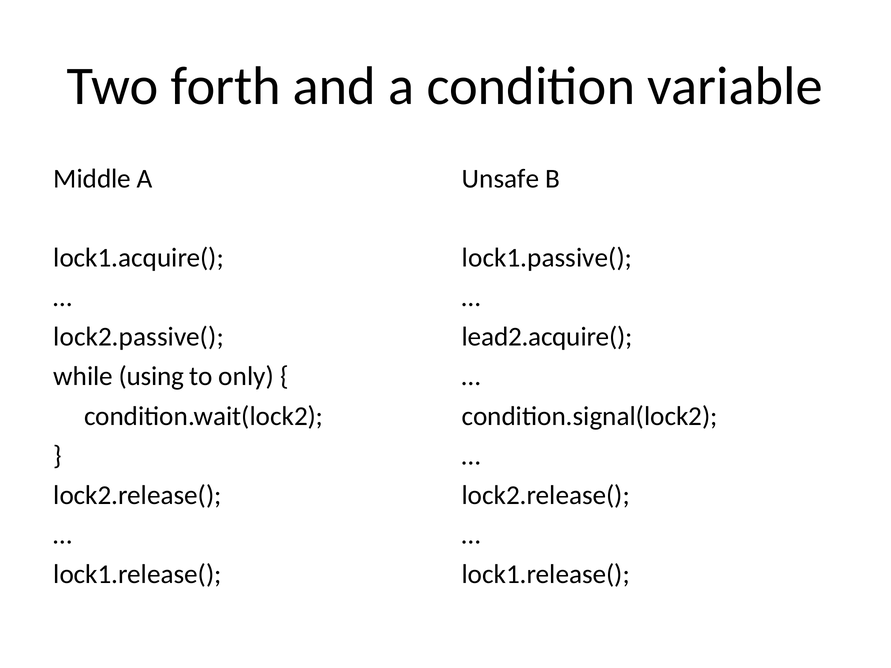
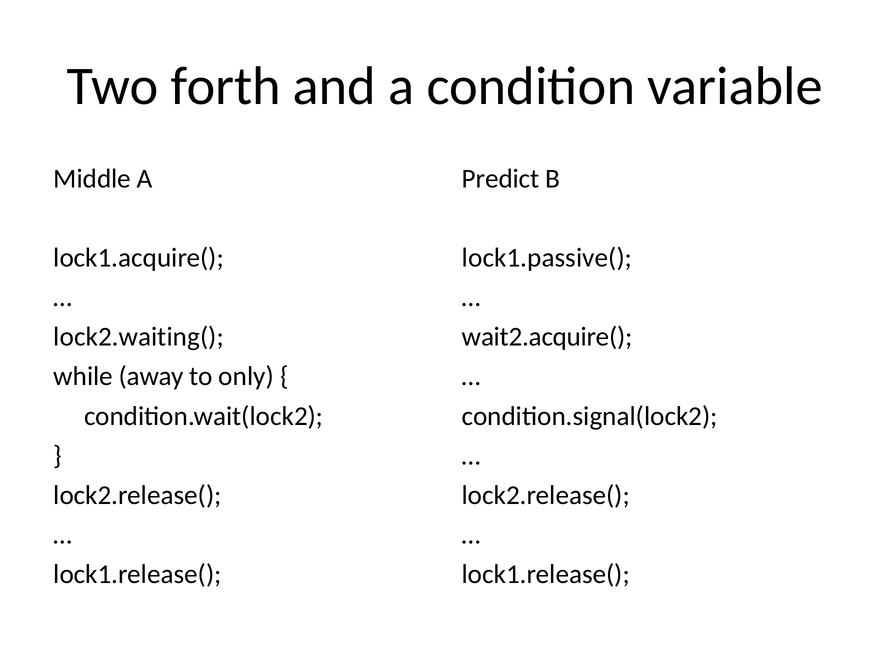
Unsafe: Unsafe -> Predict (501, 179)
lock2.passive(: lock2.passive( -> lock2.waiting( (139, 337)
lead2.acquire(: lead2.acquire( -> wait2.acquire( (547, 337)
using: using -> away (151, 377)
